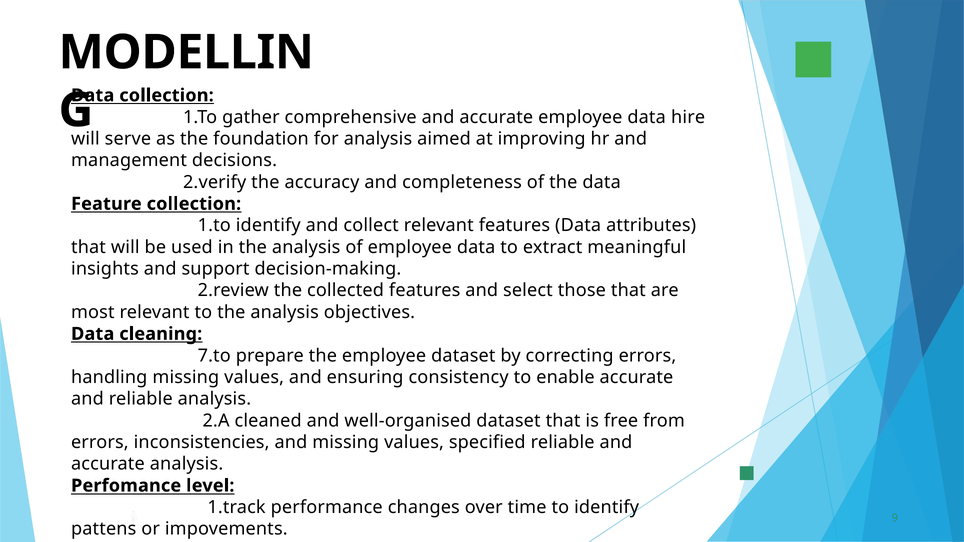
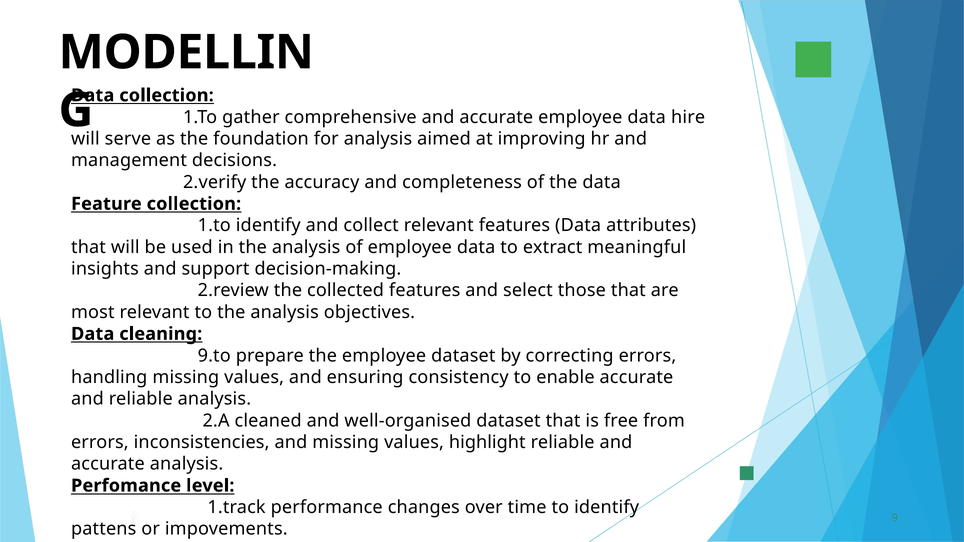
7.to: 7.to -> 9.to (214, 356)
values specified: specified -> highlight (487, 442)
